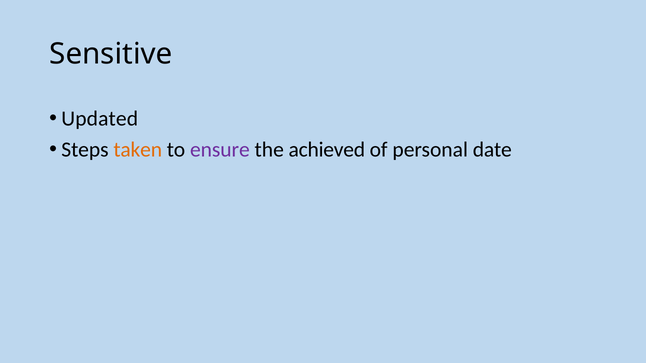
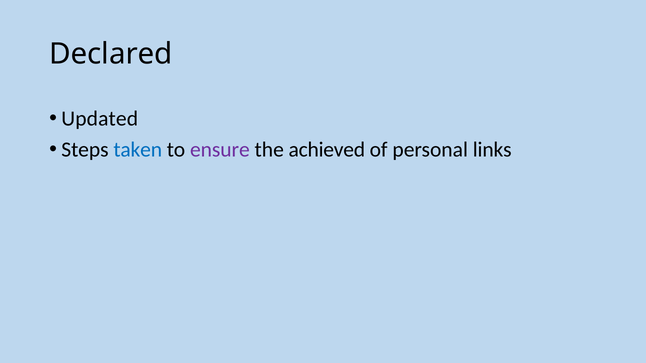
Sensitive: Sensitive -> Declared (111, 54)
taken colour: orange -> blue (138, 150)
date: date -> links (492, 150)
